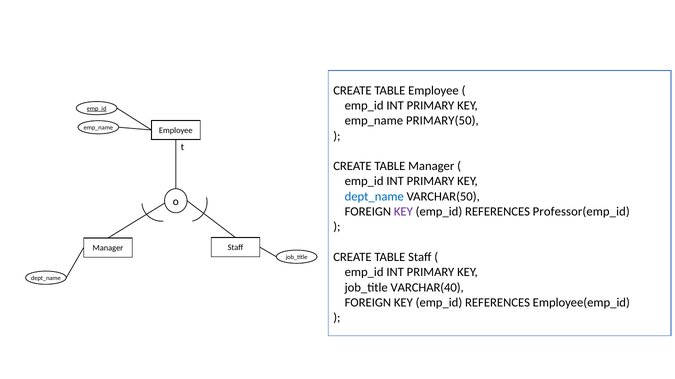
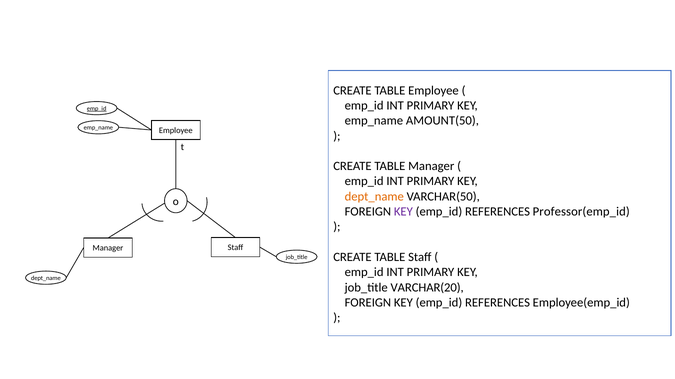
PRIMARY(50: PRIMARY(50 -> AMOUNT(50 (442, 121)
dept_name colour: blue -> orange (374, 197)
VARCHAR(40: VARCHAR(40 -> VARCHAR(20 (427, 288)
